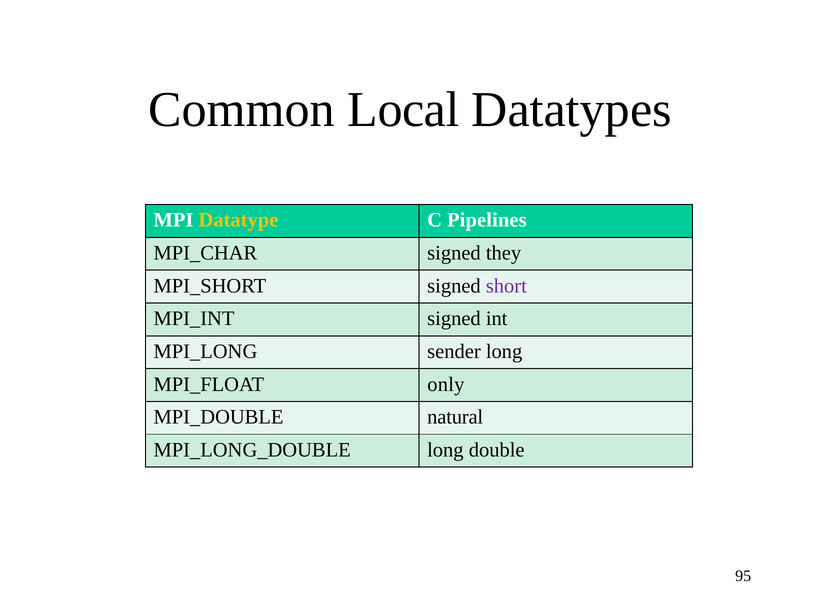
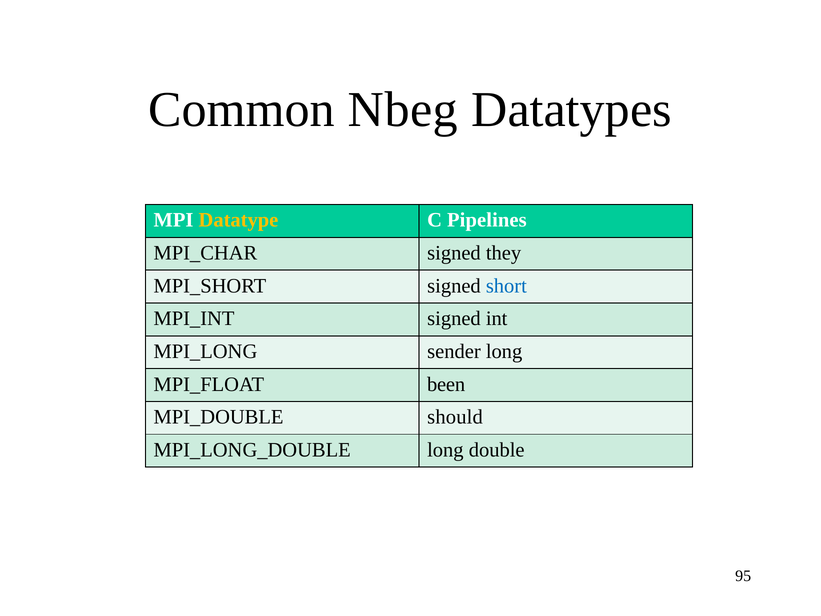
Local: Local -> Nbeg (403, 110)
short colour: purple -> blue (506, 286)
only: only -> been (446, 384)
natural: natural -> should (455, 417)
